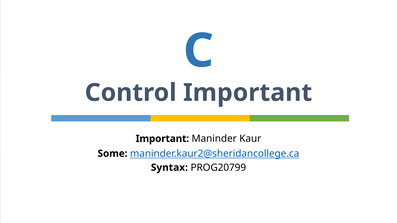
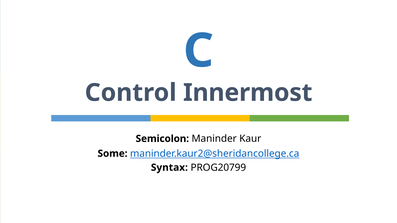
Control Important: Important -> Innermost (248, 93)
Important: Important -> Semicolon (162, 139)
